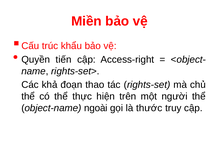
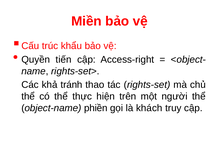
đoạn: đoạn -> tránh (72, 85)
ngoài: ngoài -> phiền (96, 108)
thước: thước -> khách (149, 108)
